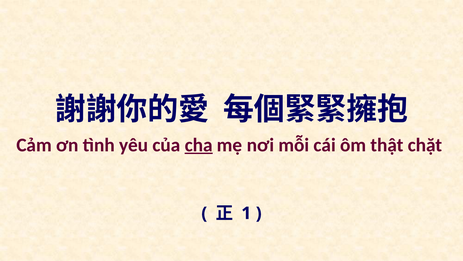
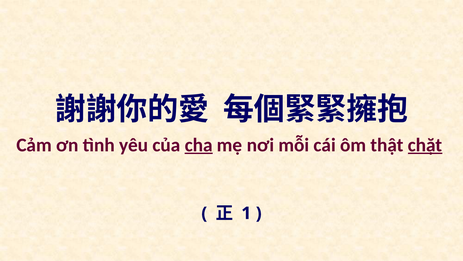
chặt underline: none -> present (425, 145)
